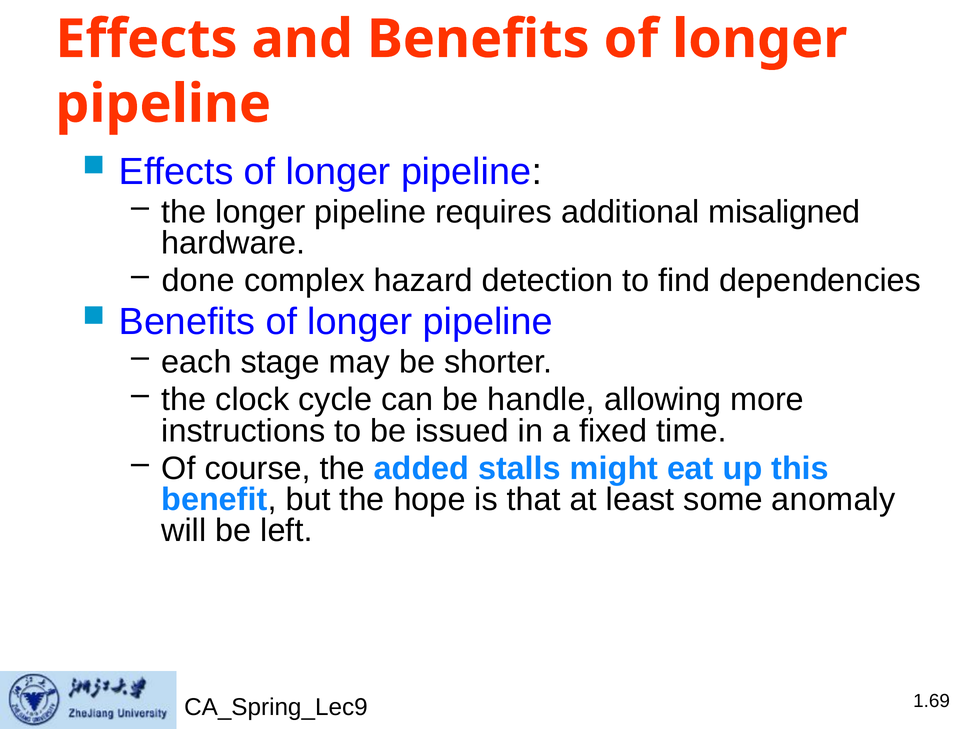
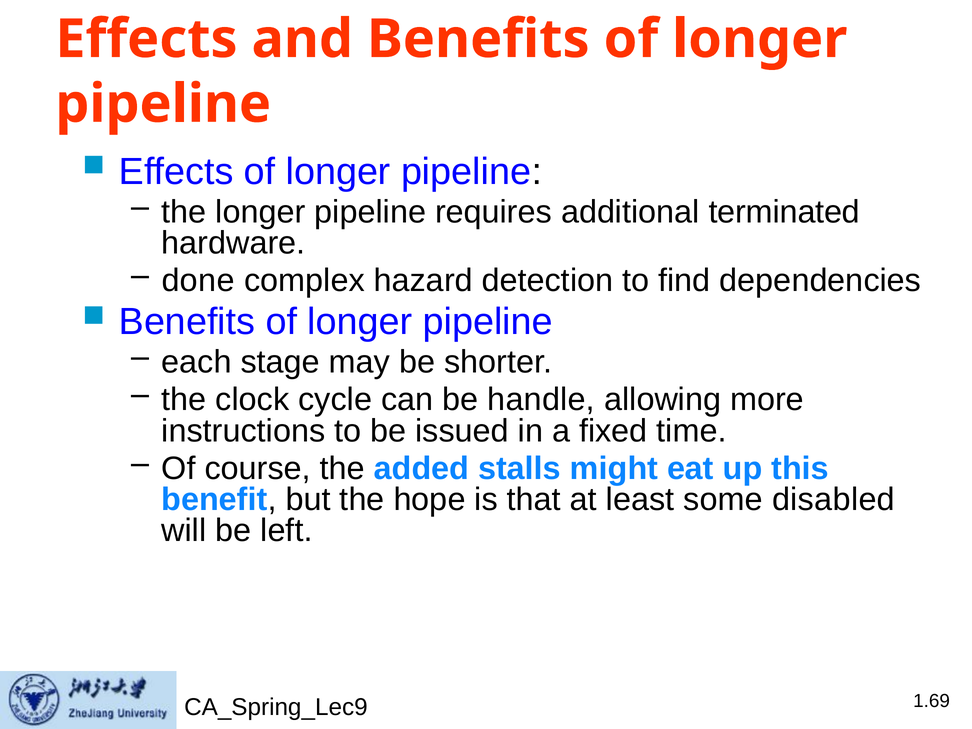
misaligned: misaligned -> terminated (784, 212)
anomaly: anomaly -> disabled (833, 500)
